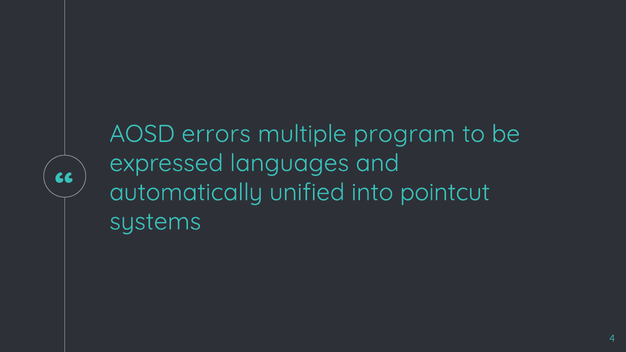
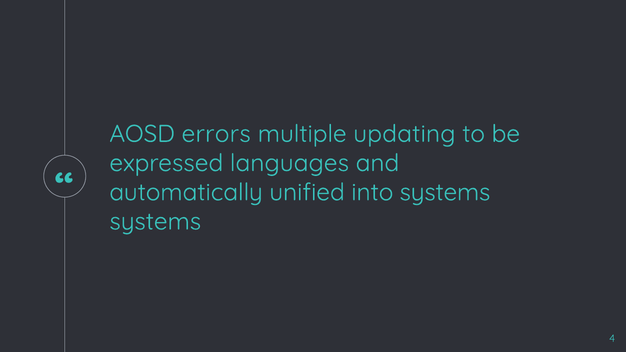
program: program -> updating (404, 134)
into pointcut: pointcut -> systems (445, 192)
